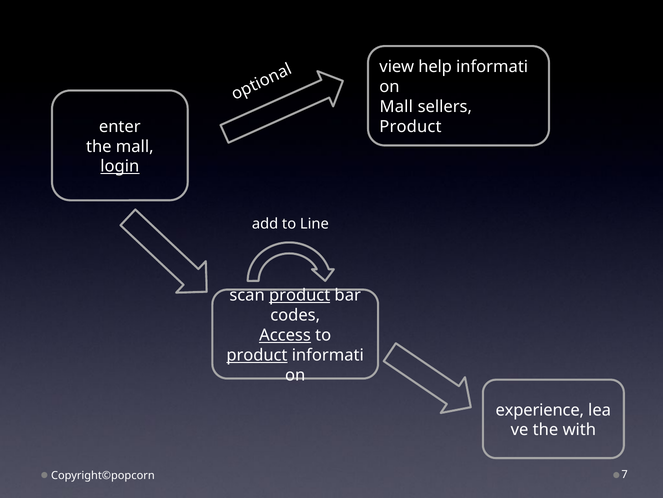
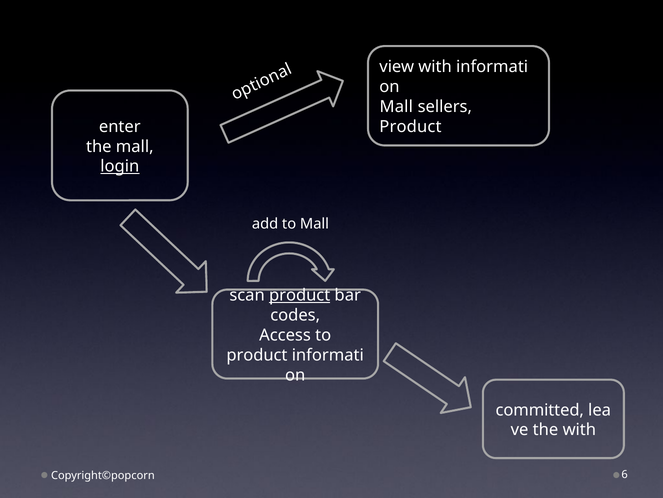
view help: help -> with (435, 67)
to Line: Line -> Mall (314, 224)
Access underline: present -> none (285, 335)
product underline: present -> none (257, 355)
experience: experience -> committed (540, 409)
7: 7 -> 6 (625, 474)
